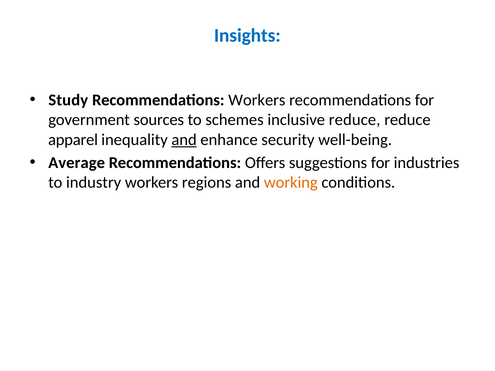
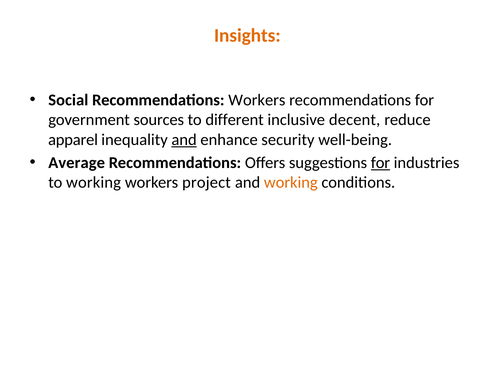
Insights colour: blue -> orange (247, 36)
Study: Study -> Social (68, 100)
schemes: schemes -> different (235, 120)
inclusive reduce: reduce -> decent (355, 120)
for underline: none -> present (380, 163)
to industry: industry -> working (94, 183)
regions: regions -> project (206, 183)
